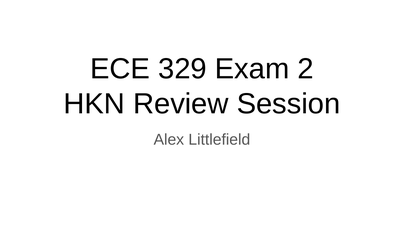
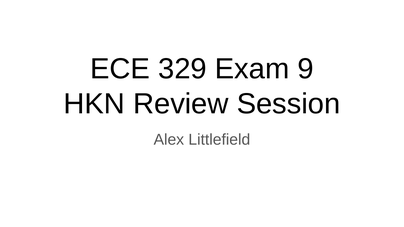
2: 2 -> 9 (306, 69)
